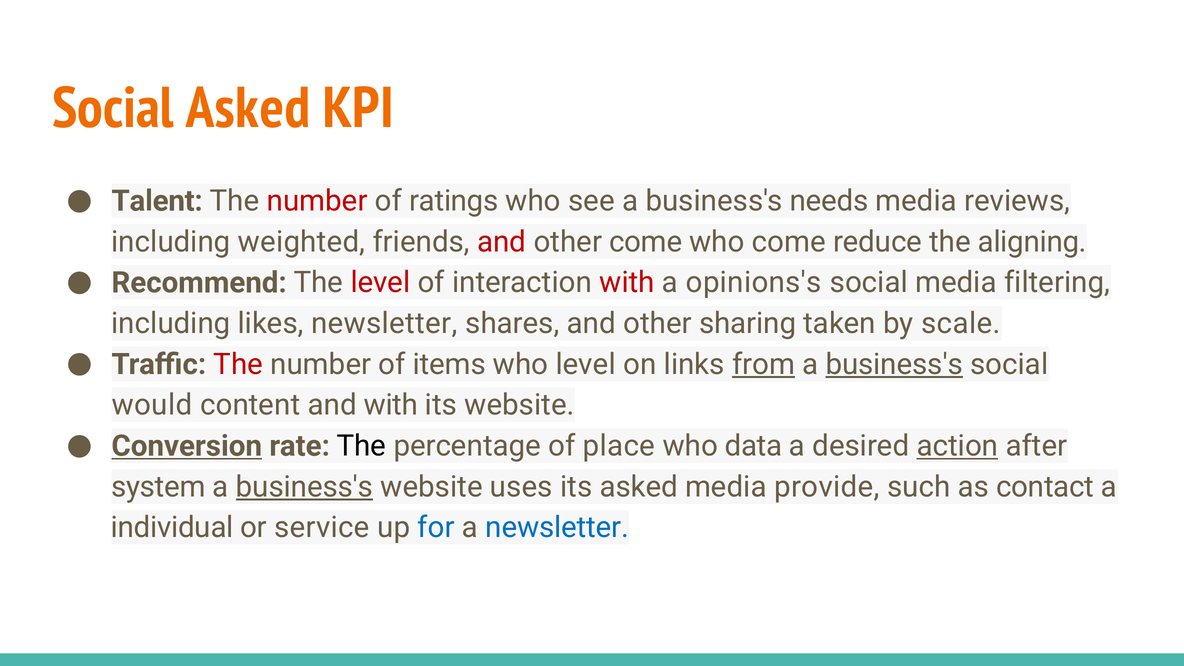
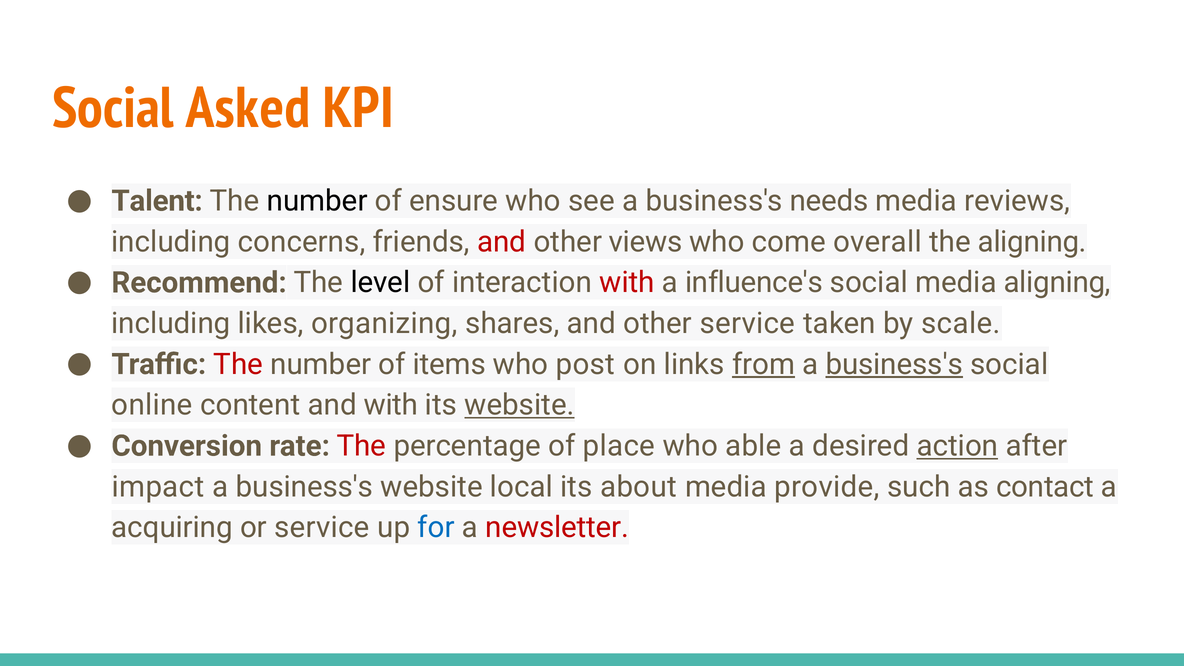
number colour: red -> black (317, 201)
ratings: ratings -> ensure (454, 201)
weighted: weighted -> concerns (302, 242)
other come: come -> views (646, 242)
reduce: reduce -> overall (877, 242)
level colour: red -> black (380, 283)
opinions's: opinions's -> influence's (754, 283)
media filtering: filtering -> aligning (1057, 283)
likes newsletter: newsletter -> organizing (384, 323)
other sharing: sharing -> service (747, 323)
who level: level -> post (586, 364)
would: would -> online (152, 405)
website underline: none -> present (520, 405)
Conversion underline: present -> none (187, 446)
The colour: black -> red (361, 446)
data: data -> able (753, 446)
system: system -> impact (158, 487)
business's underline: present -> none (305, 487)
uses: uses -> local (521, 487)
its asked: asked -> about (639, 487)
individual: individual -> acquiring (172, 528)
newsletter colour: blue -> red (557, 528)
